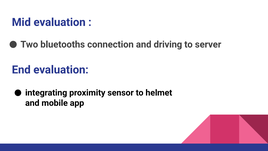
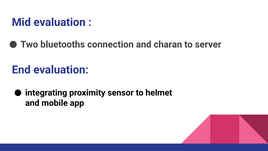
driving: driving -> charan (168, 44)
